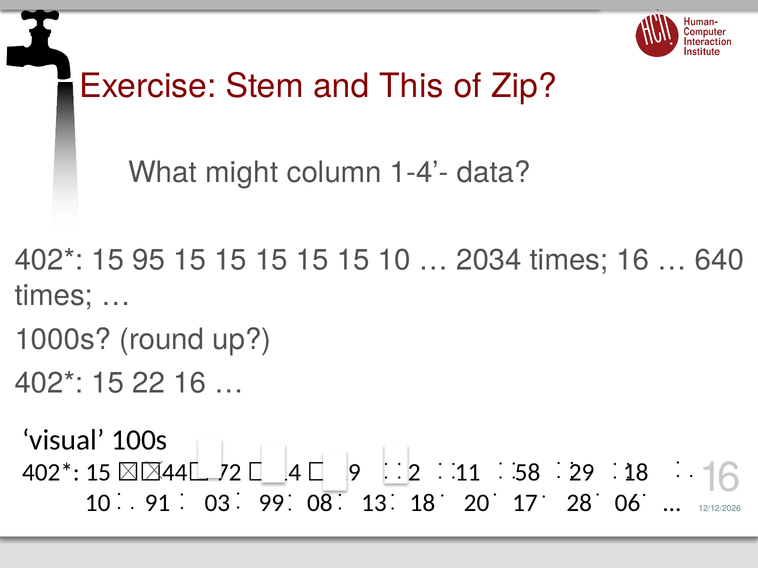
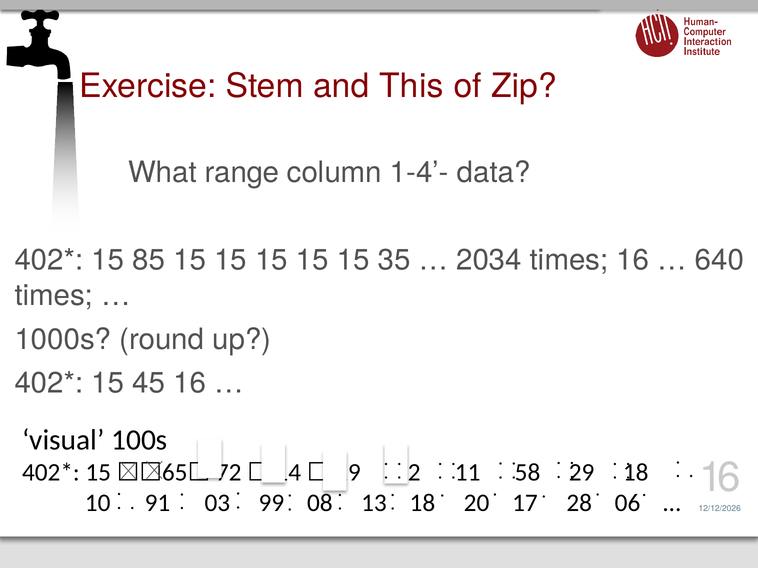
might: might -> range (242, 173)
95: 95 -> 85 (149, 260)
15 10: 10 -> 35 (394, 260)
22: 22 -> 45 (149, 384)
44: 44 -> 65 (175, 473)
